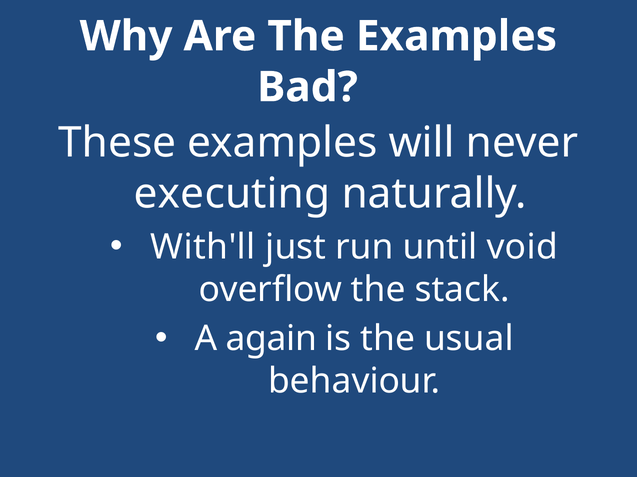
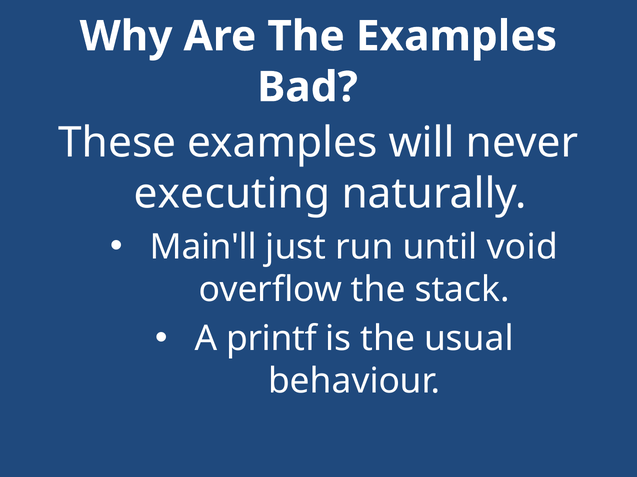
With'll: With'll -> Main'll (203, 247)
again: again -> printf (271, 339)
